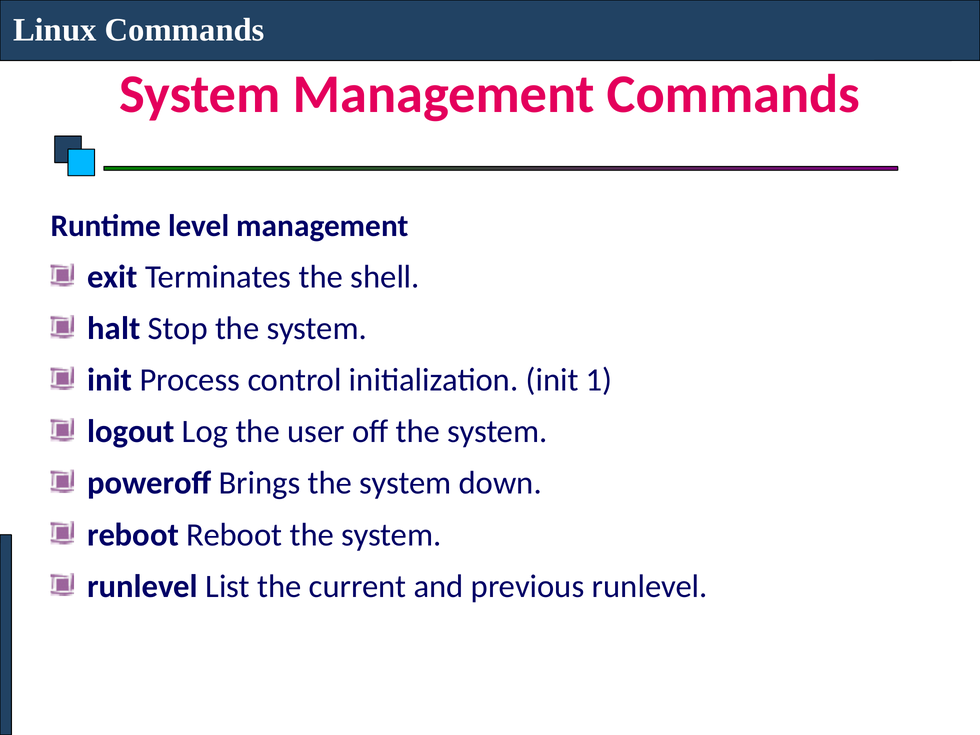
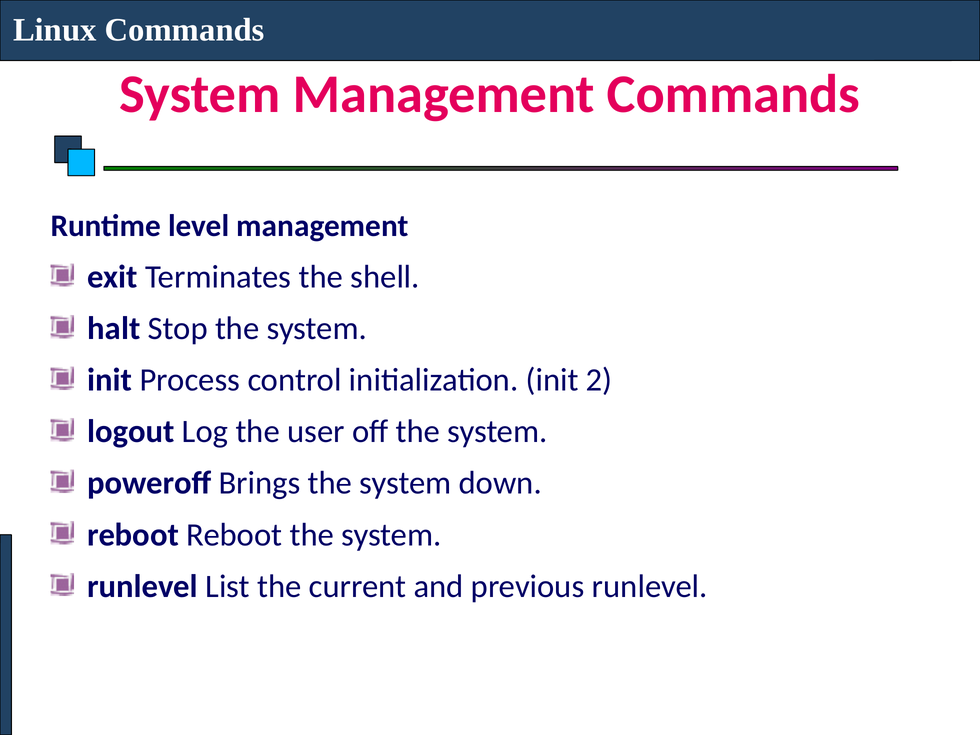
1: 1 -> 2 (599, 380)
